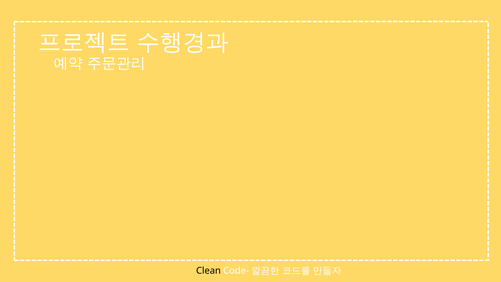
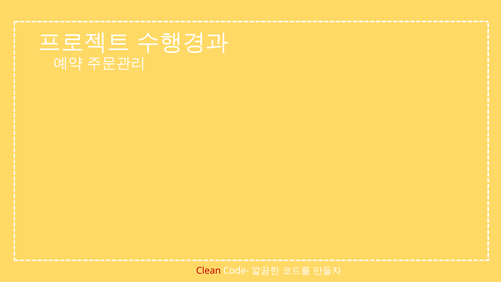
Clean colour: black -> red (208, 271)
